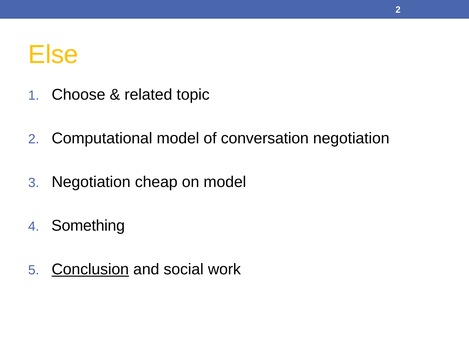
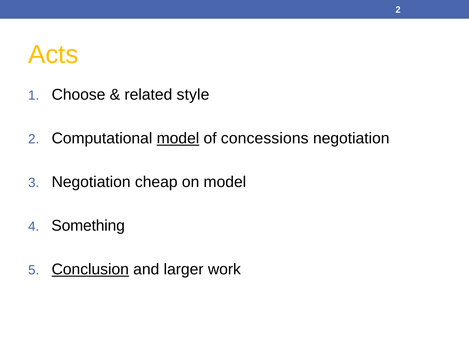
Else: Else -> Acts (53, 55)
topic: topic -> style (193, 95)
model underline: none -> present (178, 139)
conversation: conversation -> concessions (265, 139)
social: social -> larger (184, 270)
